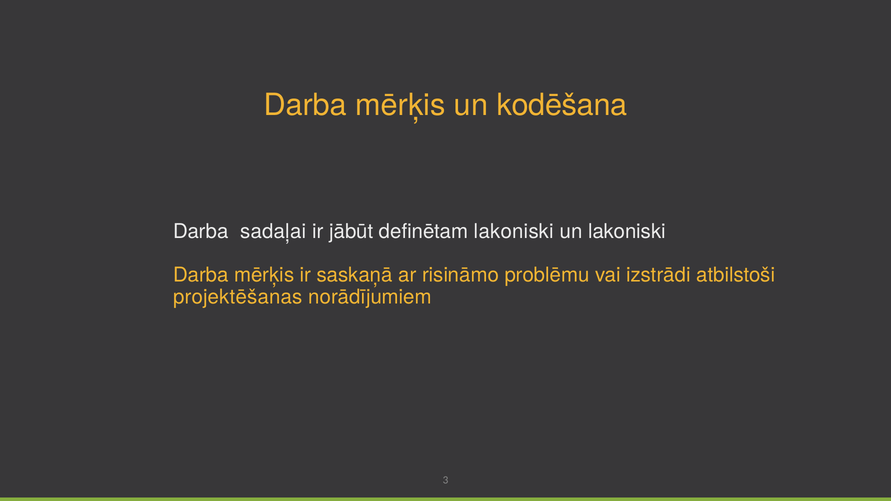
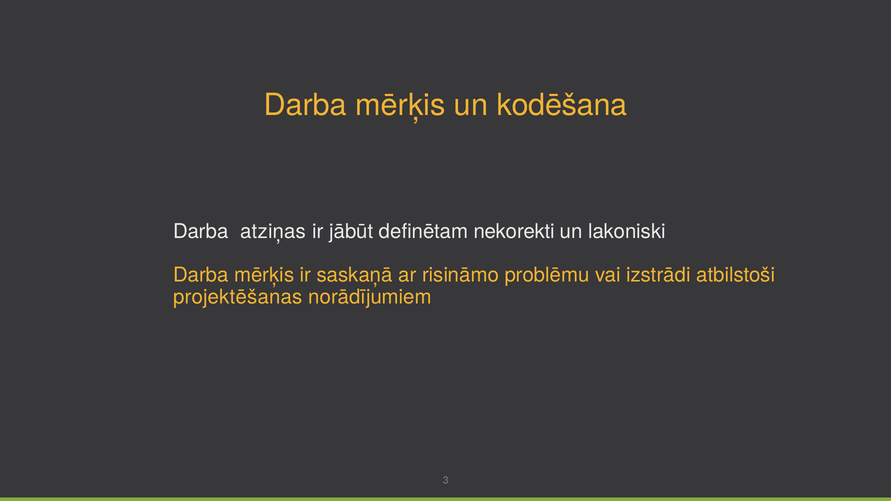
sadaļai: sadaļai -> atziņas (273, 232)
definētam lakoniski: lakoniski -> nekorekti (514, 232)
